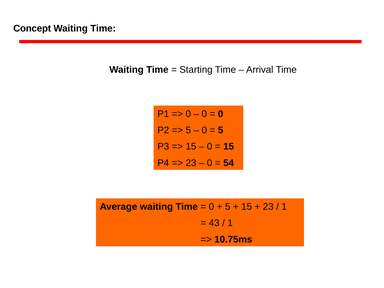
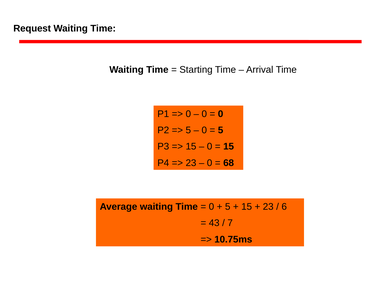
Concept: Concept -> Request (32, 28)
54: 54 -> 68 (229, 163)
1: 1 -> 6 (284, 207)
1: 1 -> 7 (230, 223)
